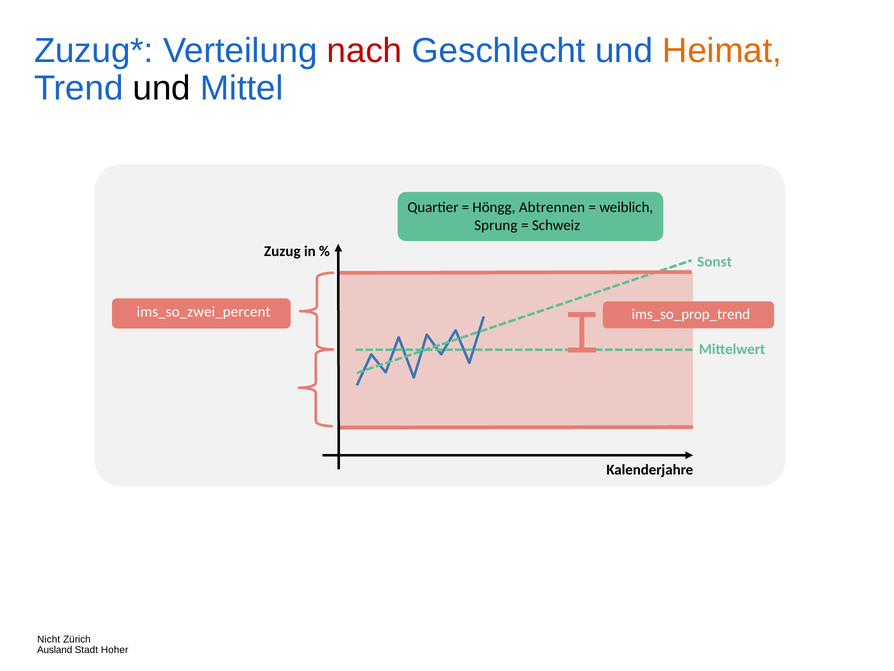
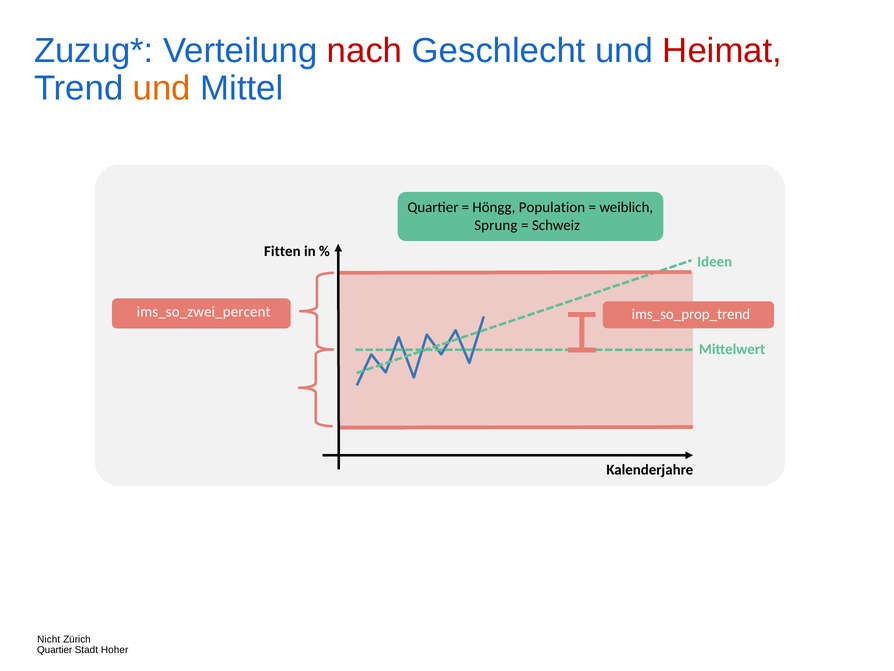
Heimat colour: orange -> red (722, 51)
und colour: black -> orange (162, 88)
Abtrennen: Abtrennen -> Population (552, 207)
Zuzug: Zuzug -> Fitten (282, 251)
Sonst: Sonst -> Ideen (715, 261)
Ausland: Ausland -> Quartier (55, 650)
